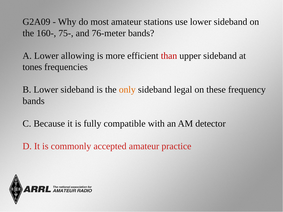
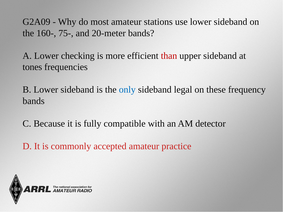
76-meter: 76-meter -> 20-meter (109, 33)
allowing: allowing -> checking (78, 56)
only colour: orange -> blue (127, 90)
